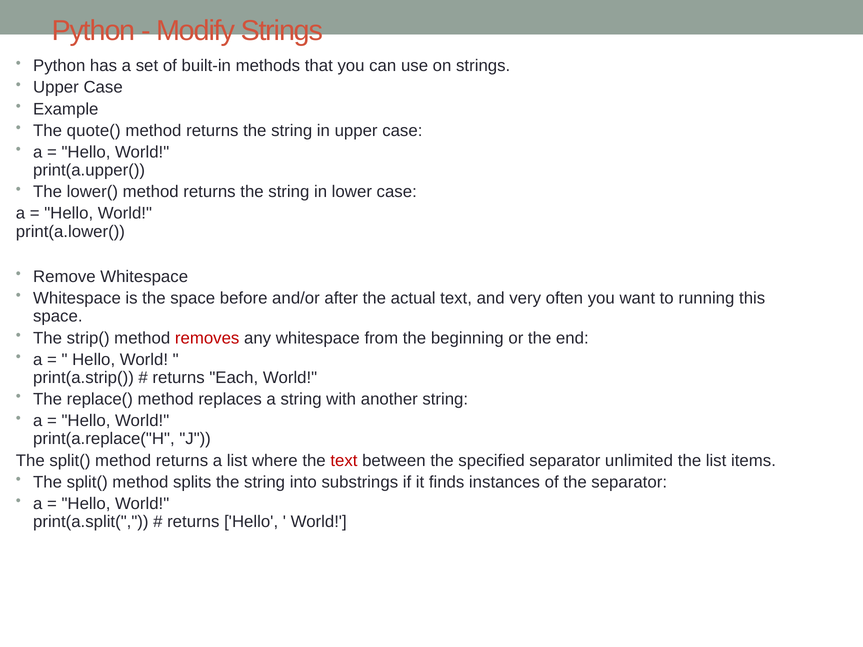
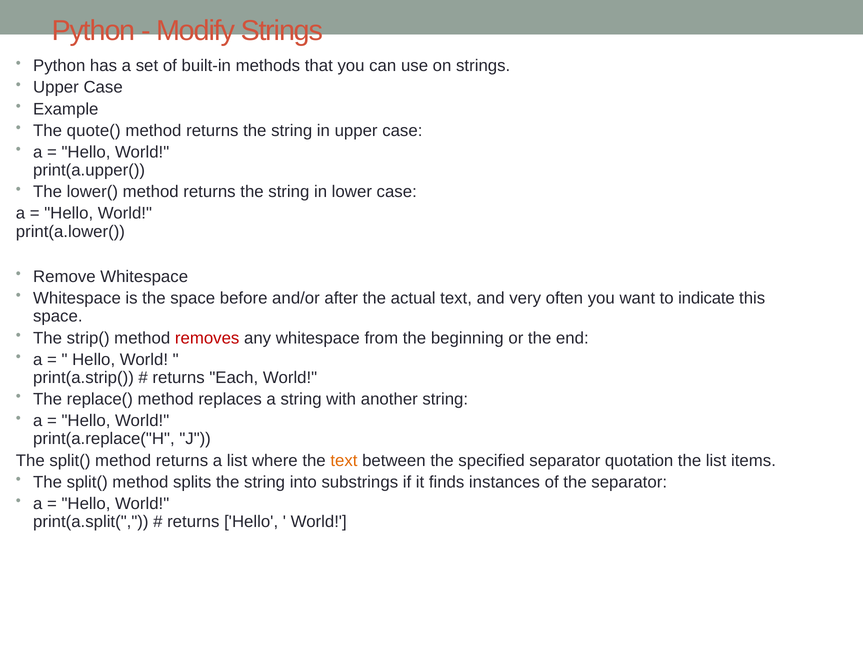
running: running -> indicate (706, 298)
text colour: red -> orange (344, 461)
unlimited: unlimited -> quotation (639, 461)
